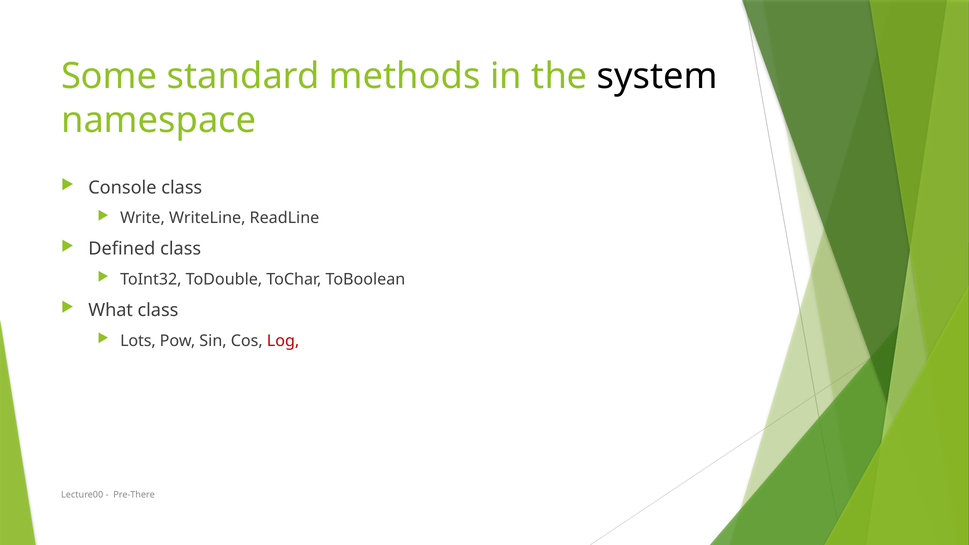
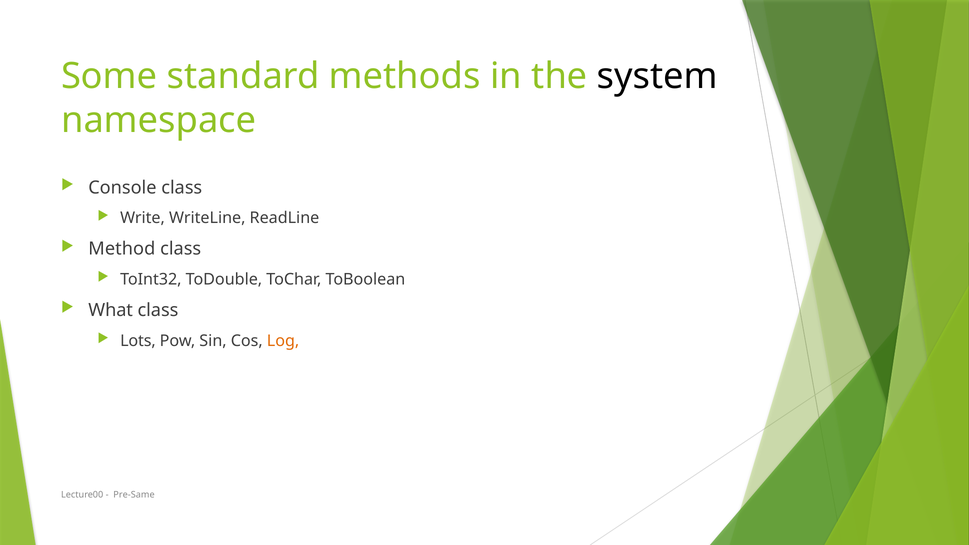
Defined: Defined -> Method (122, 249)
Log colour: red -> orange (283, 341)
Pre-There: Pre-There -> Pre-Same (134, 495)
